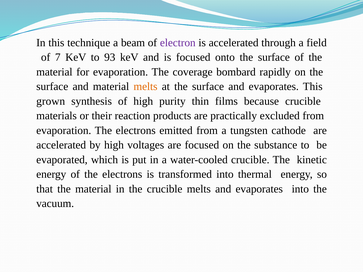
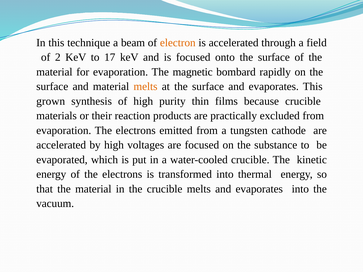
electron colour: purple -> orange (178, 43)
7: 7 -> 2 (58, 57)
93: 93 -> 17 (110, 57)
coverage: coverage -> magnetic (193, 72)
